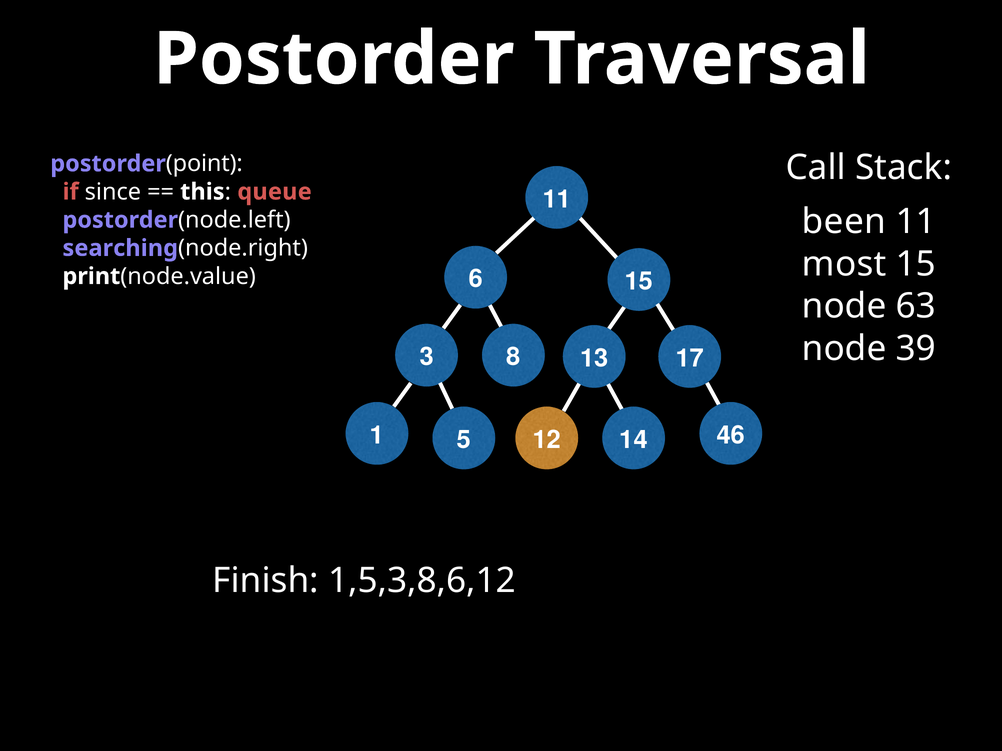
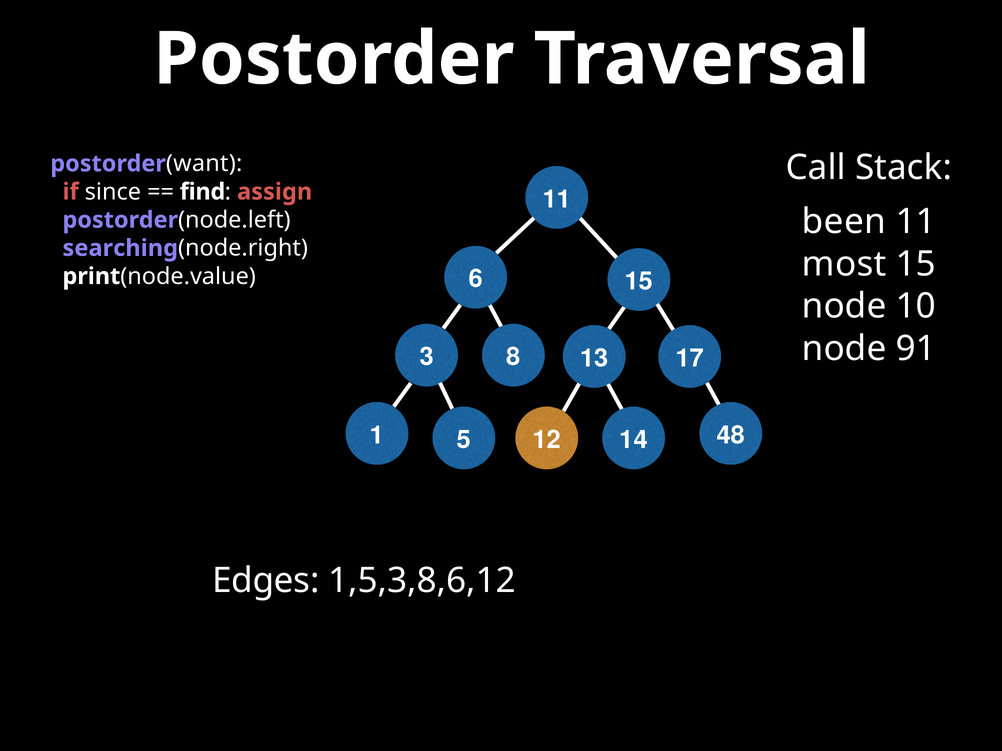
point: point -> want (204, 164)
this: this -> find (203, 192)
queue: queue -> assign (275, 192)
63: 63 -> 10 (916, 307)
39: 39 -> 91 (916, 349)
46: 46 -> 48 (731, 435)
Finish: Finish -> Edges (266, 581)
